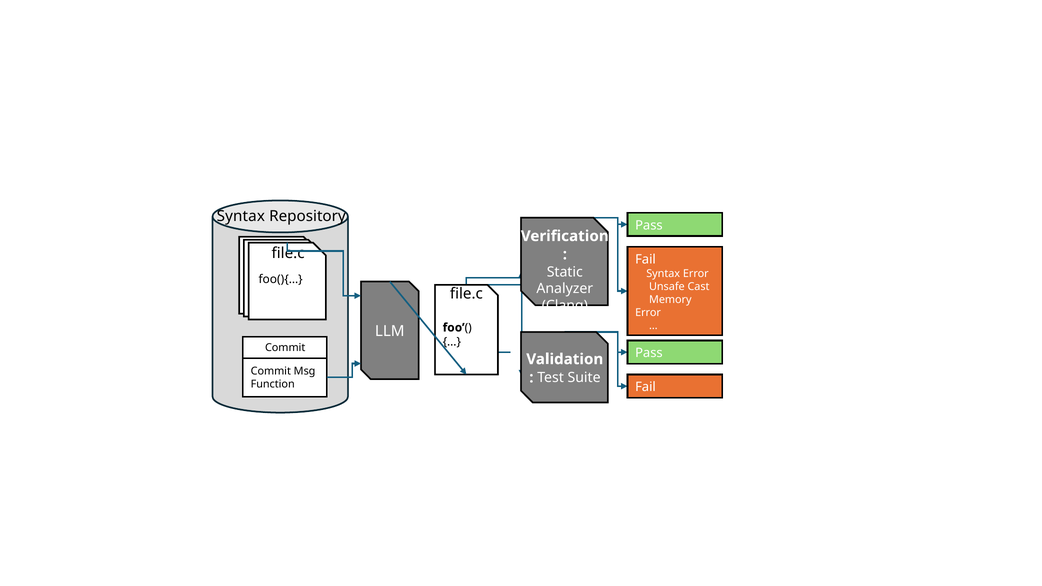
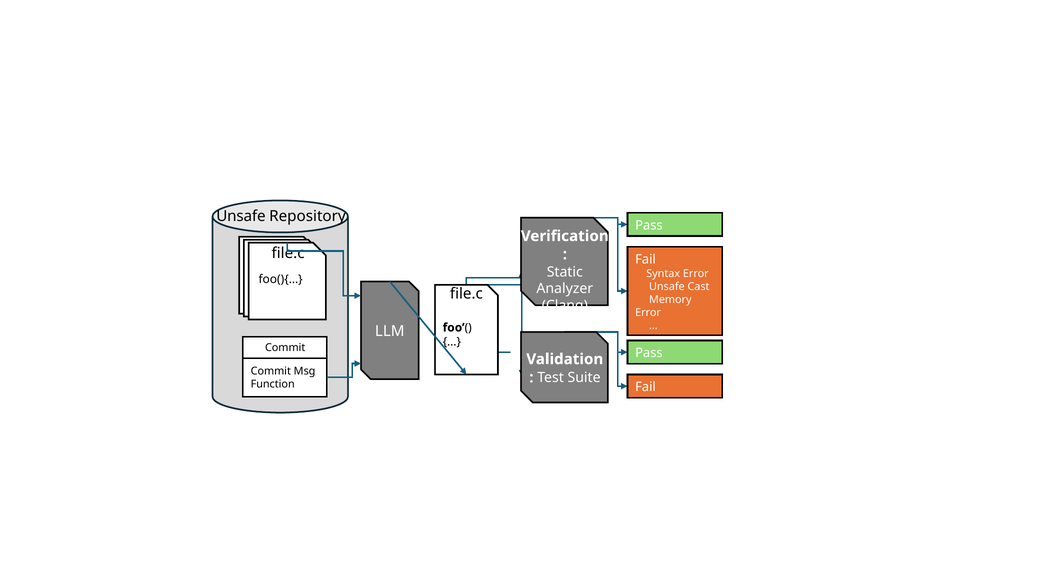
Syntax: Syntax -> Unsafe (241, 217)
